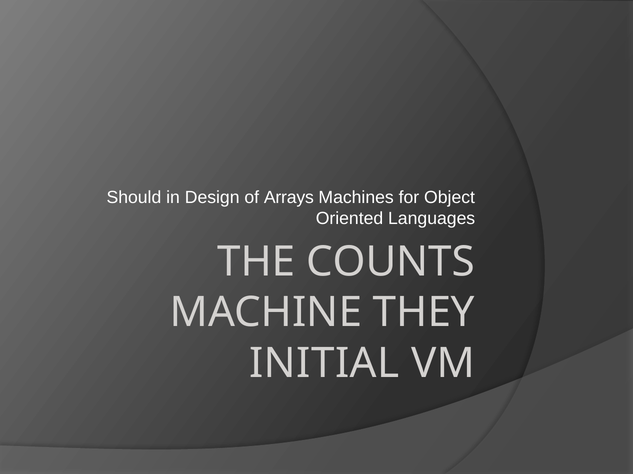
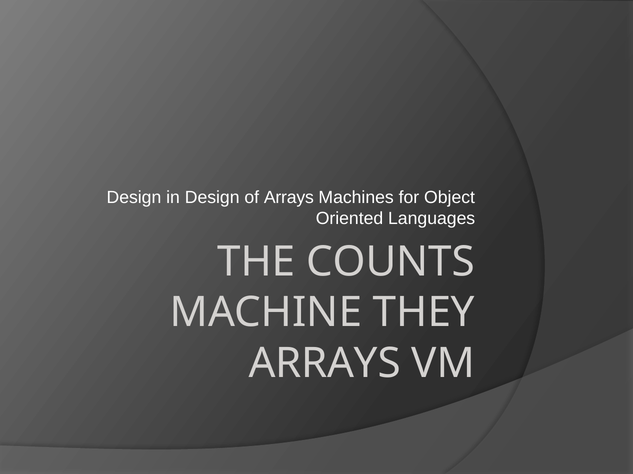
Should: Should -> Design (134, 198)
INITIAL: INITIAL -> ARRAYS (325, 364)
